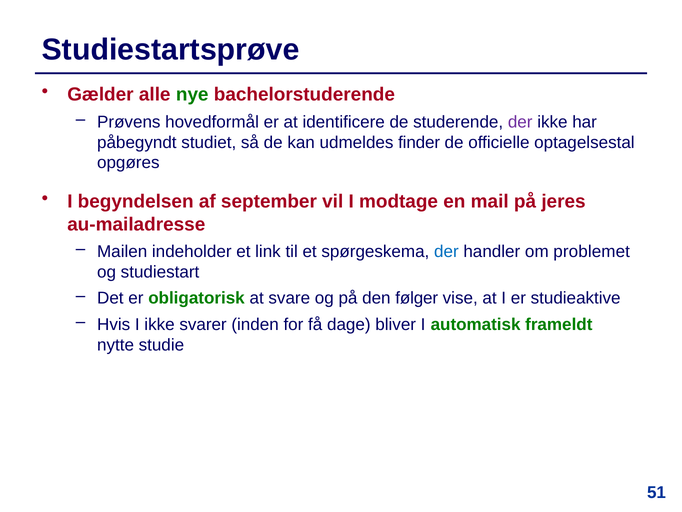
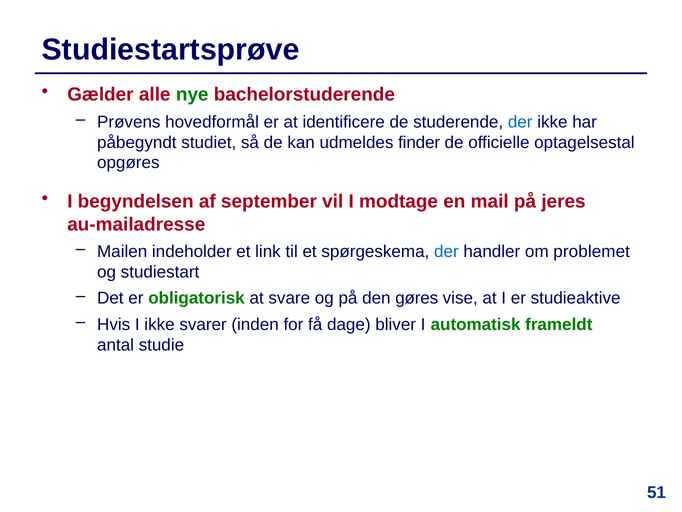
der colour: purple -> blue (520, 122)
følger: følger -> gøres (417, 298)
nytte: nytte -> antal (116, 345)
